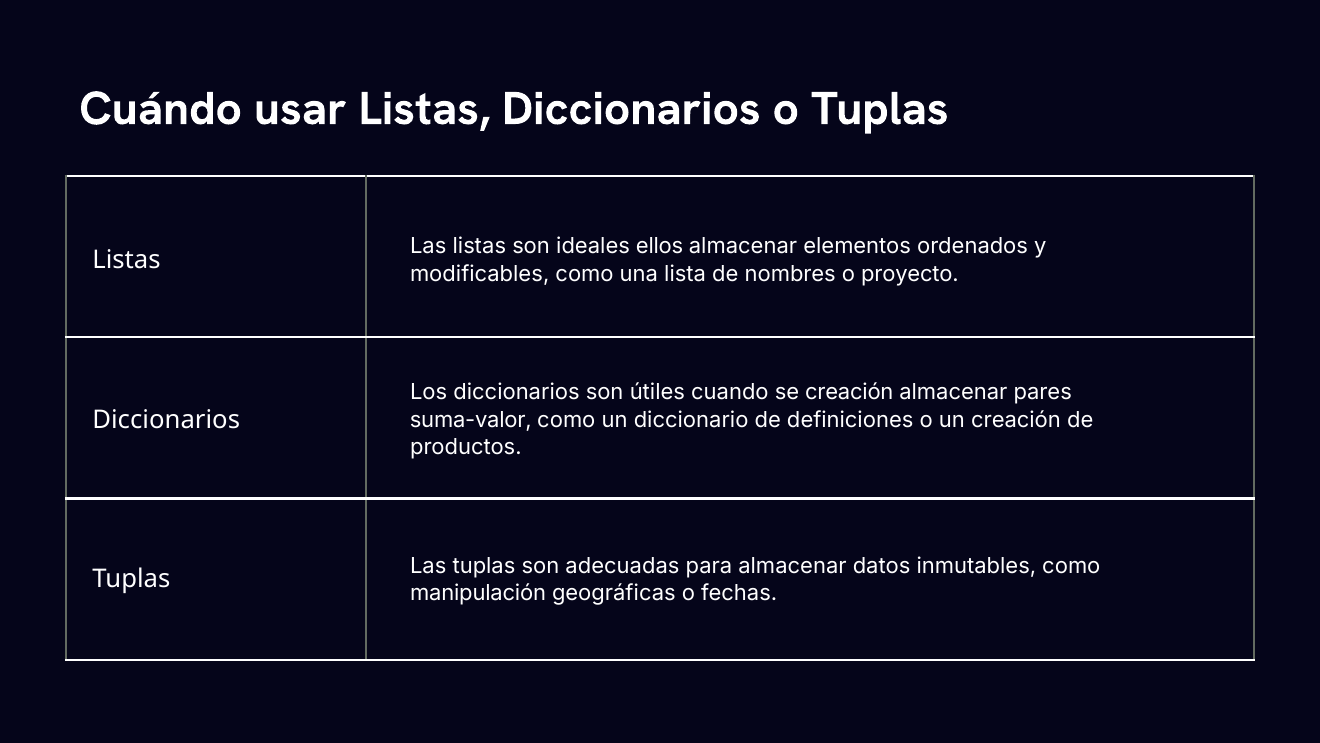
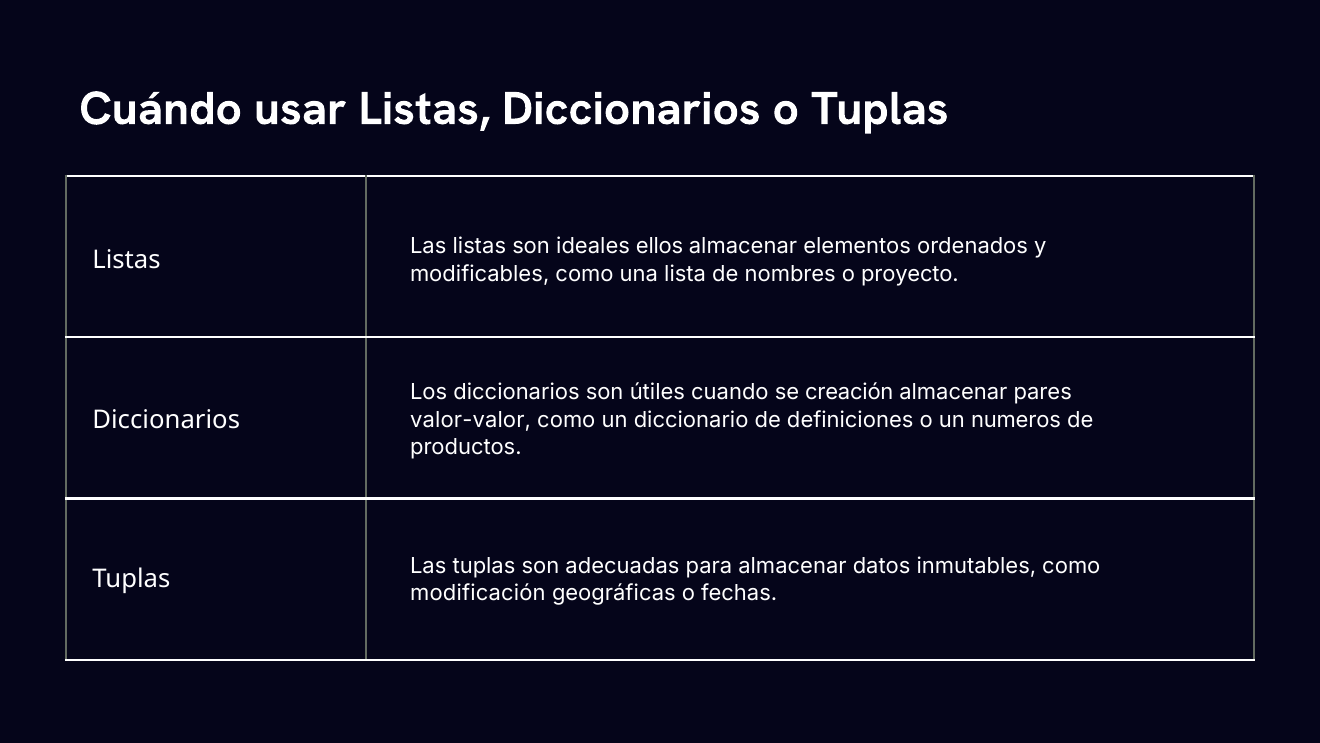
suma-valor: suma-valor -> valor-valor (471, 420)
un creación: creación -> numeros (1016, 420)
manipulación: manipulación -> modificación (478, 593)
